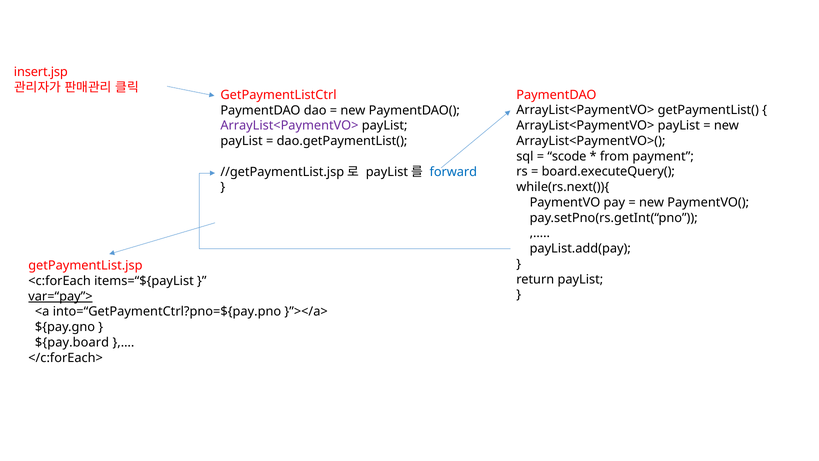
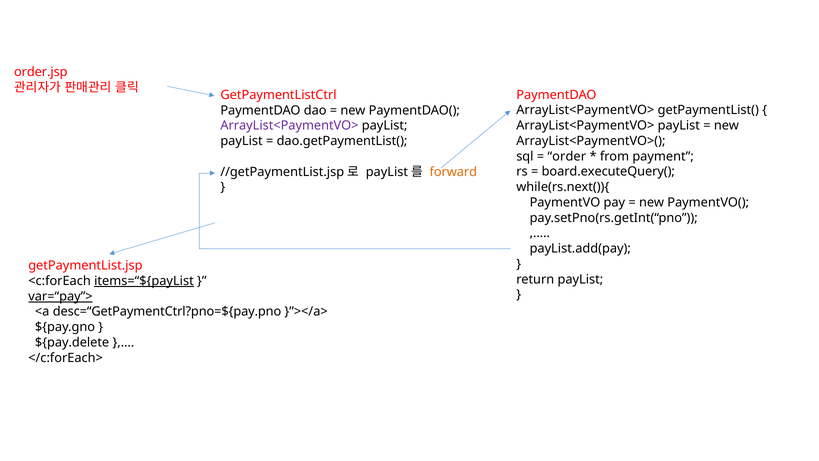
insert.jsp: insert.jsp -> order.jsp (41, 72)
scode: scode -> order (567, 156)
forward colour: blue -> orange (453, 172)
items=“${payList underline: none -> present (144, 281)
into=“GetPaymentCtrl?pno=${pay.pno: into=“GetPaymentCtrl?pno=${pay.pno -> desc=“GetPaymentCtrl?pno=${pay.pno (167, 312)
${pay.board: ${pay.board -> ${pay.delete (72, 342)
